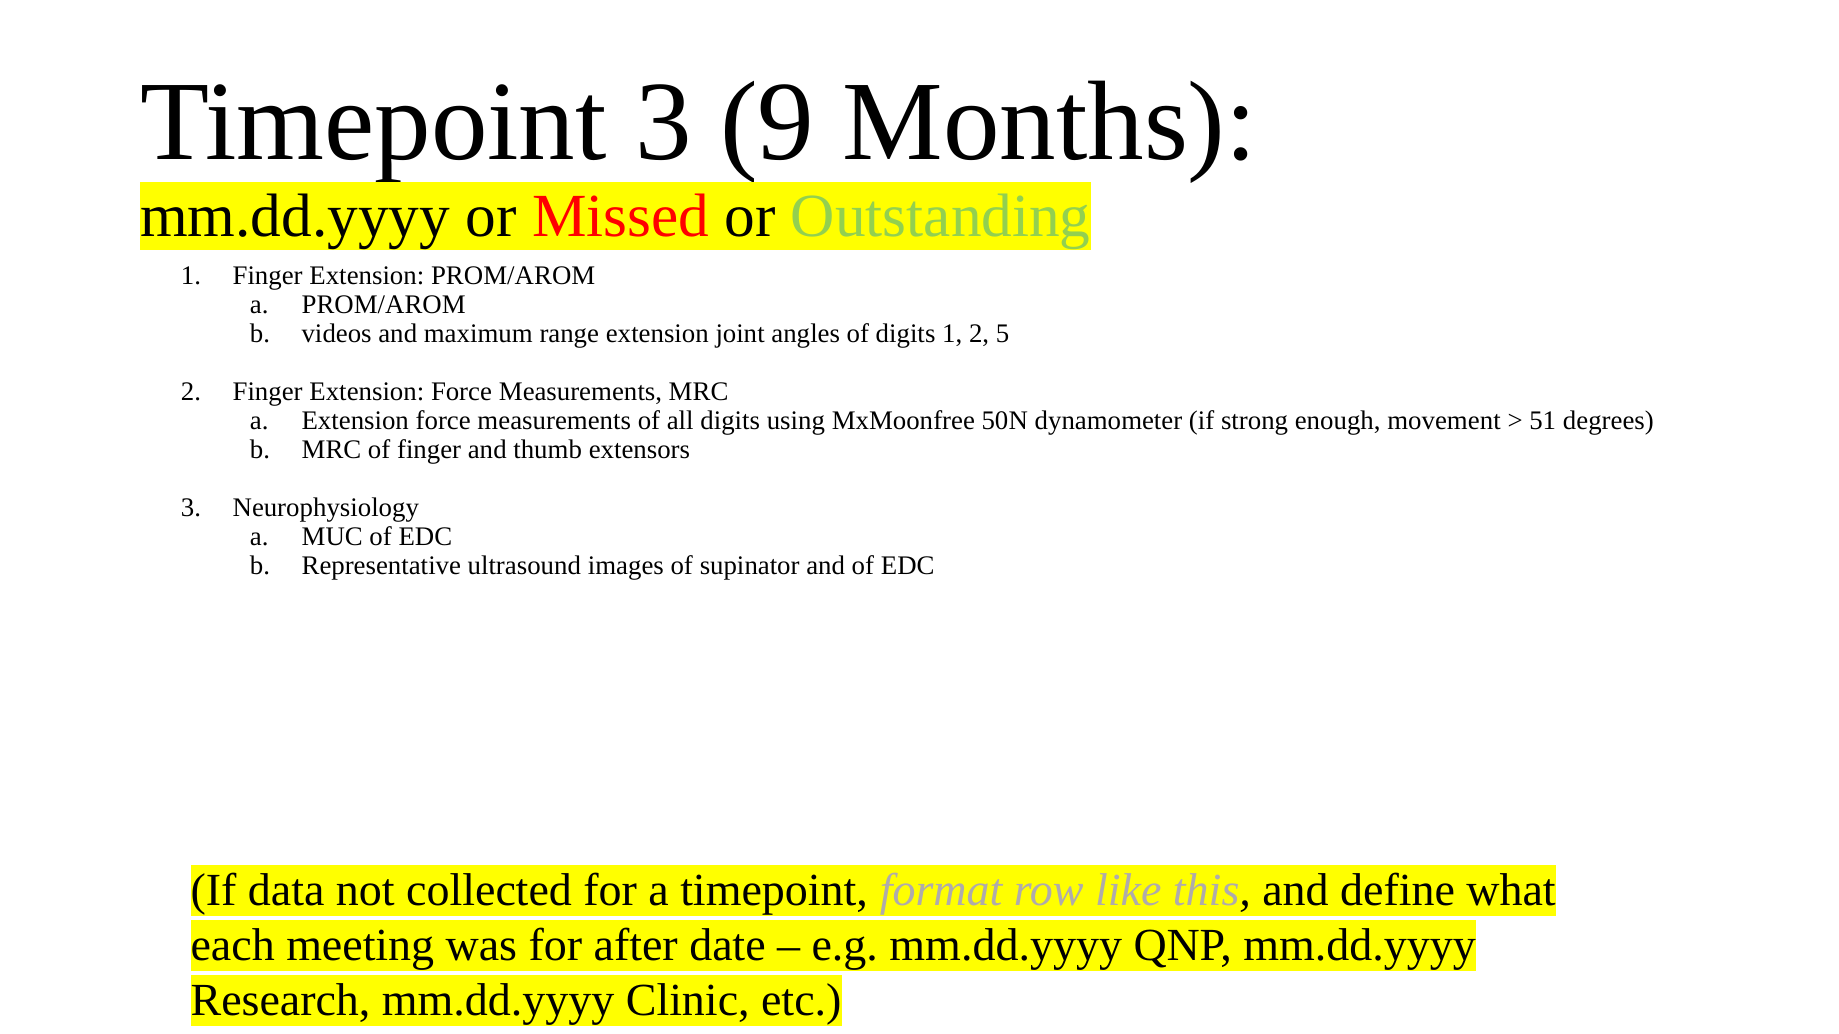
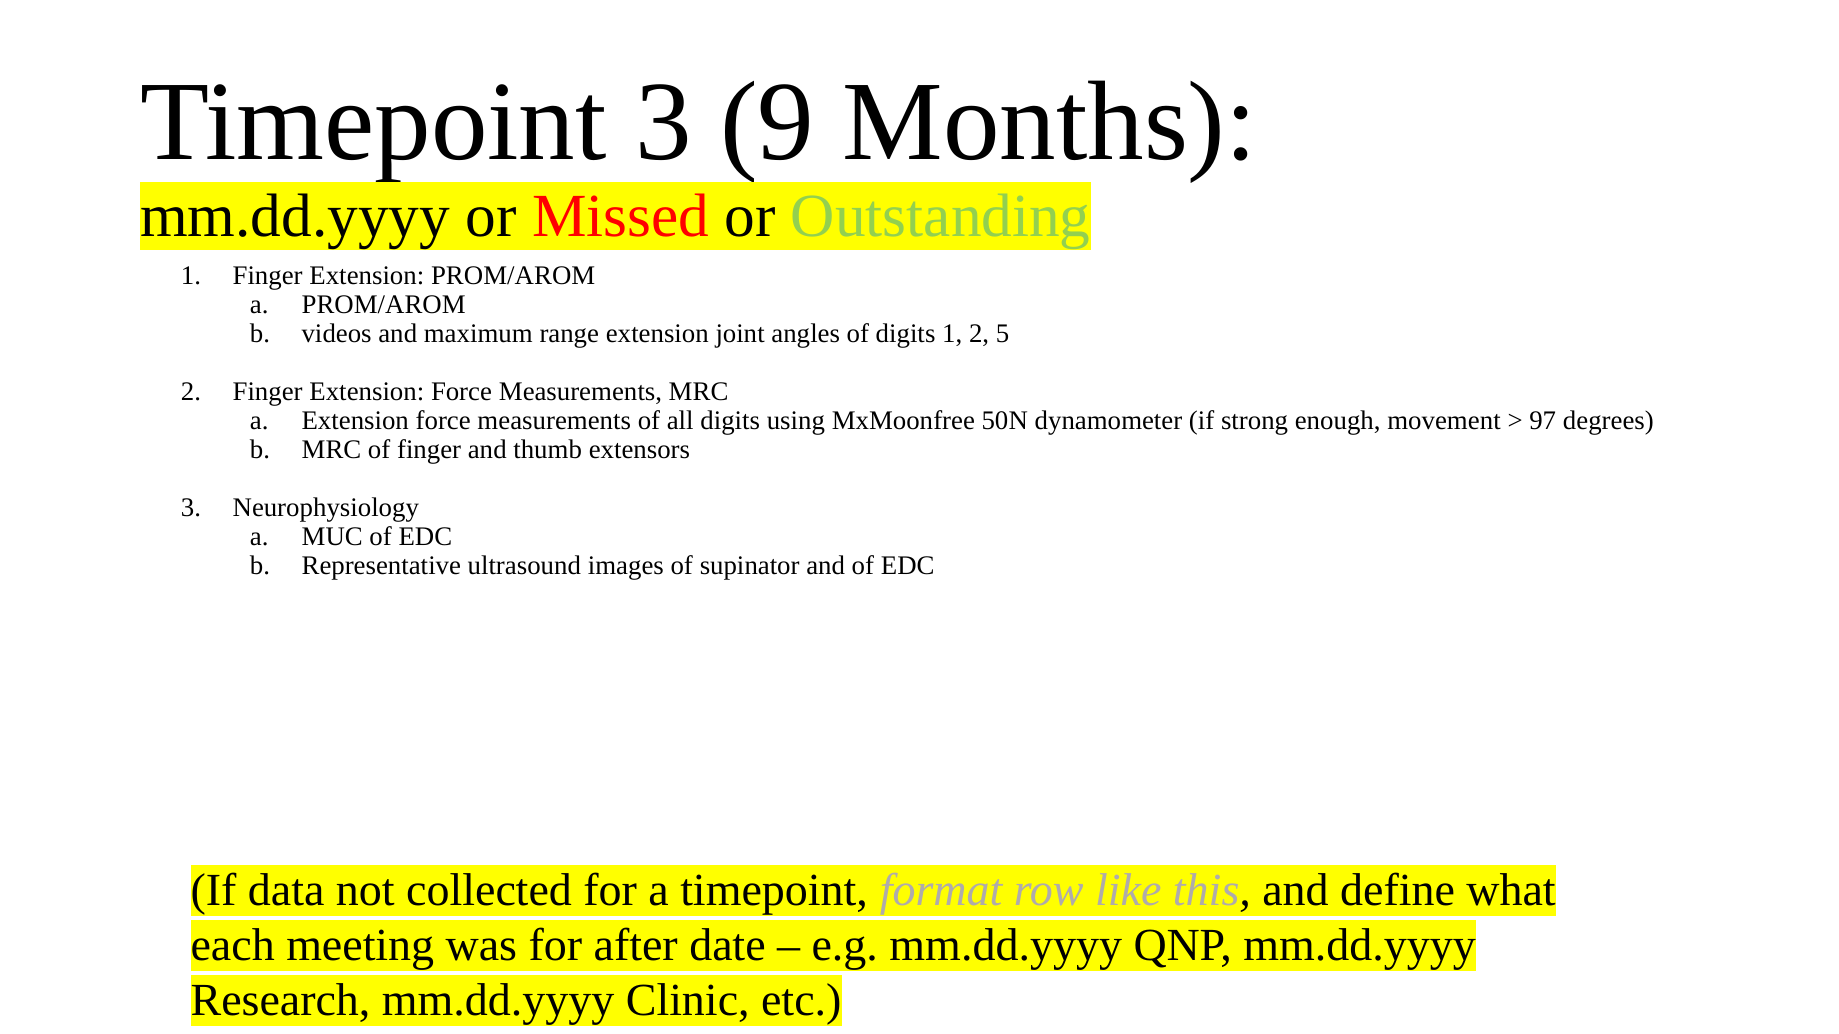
51: 51 -> 97 (1543, 421)
